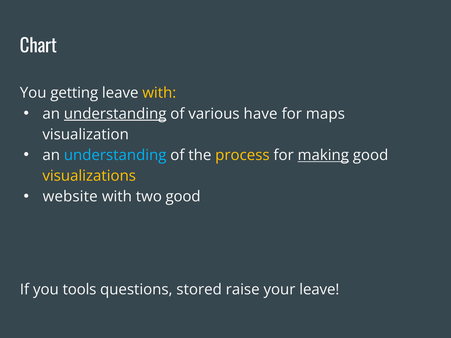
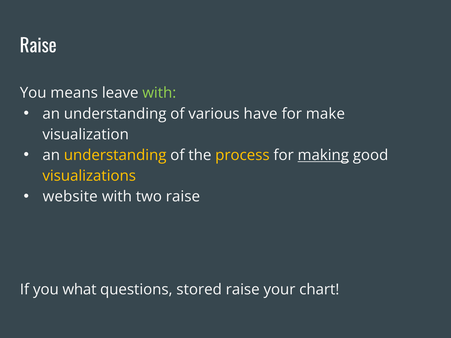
Chart: Chart -> Raise (38, 46)
getting: getting -> means (74, 93)
with colour: yellow -> light green (159, 93)
understanding underline: present -> none (115, 114)
maps: maps -> make (325, 114)
understanding colour: light blue -> yellow (115, 155)
two good: good -> raise (183, 197)
tools: tools -> what (79, 290)
your leave: leave -> chart (319, 290)
